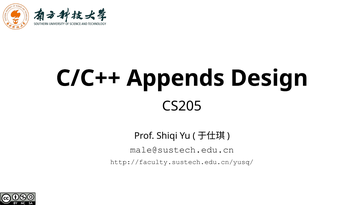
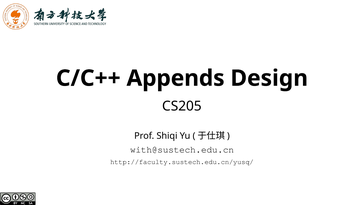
male@sustech.edu.cn: male@sustech.edu.cn -> with@sustech.edu.cn (182, 149)
